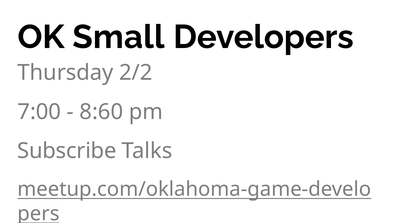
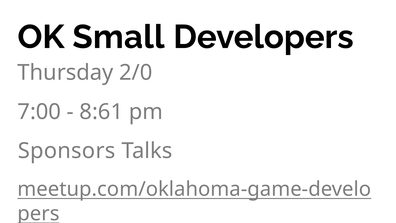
2/2: 2/2 -> 2/0 (136, 73)
8:60: 8:60 -> 8:61 (101, 112)
Subscribe: Subscribe -> Sponsors (67, 151)
